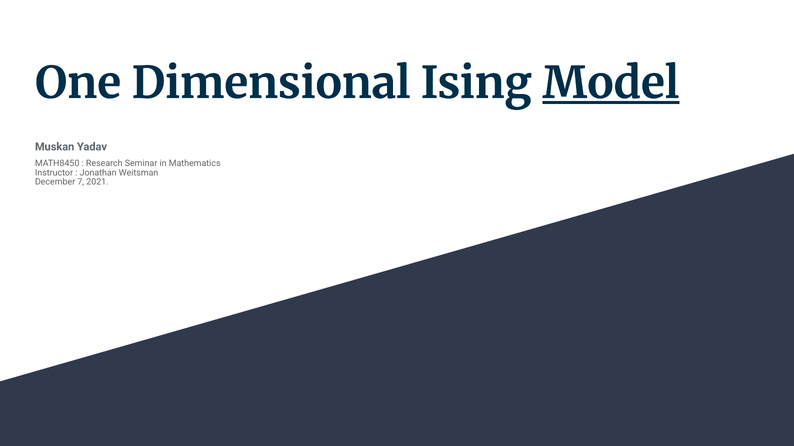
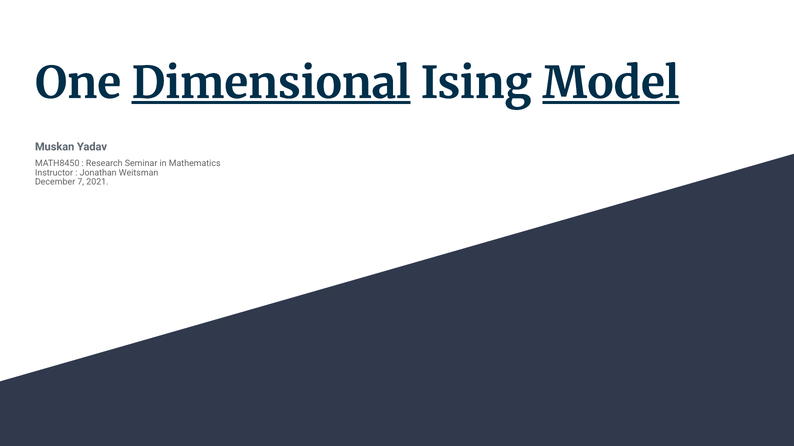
Dimensional underline: none -> present (271, 84)
